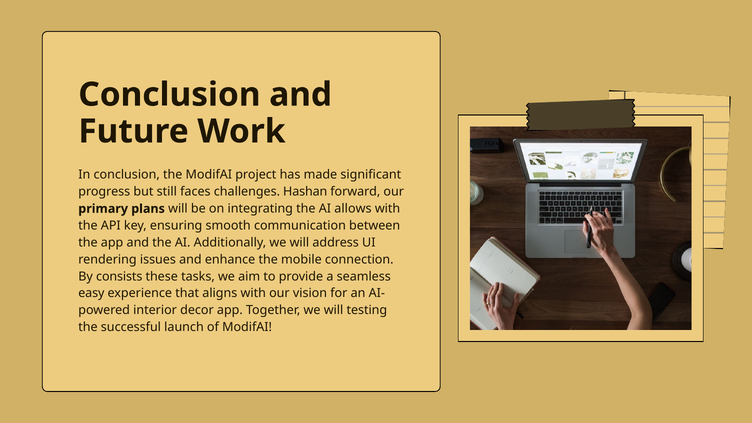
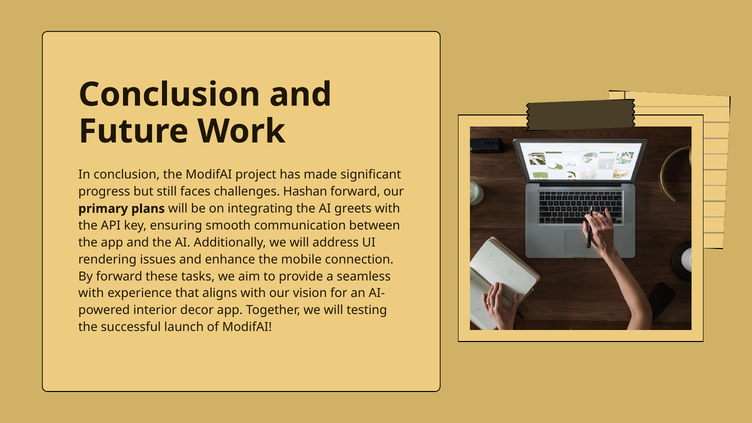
allows: allows -> greets (353, 209)
By consists: consists -> forward (119, 276)
easy: easy -> with (91, 293)
